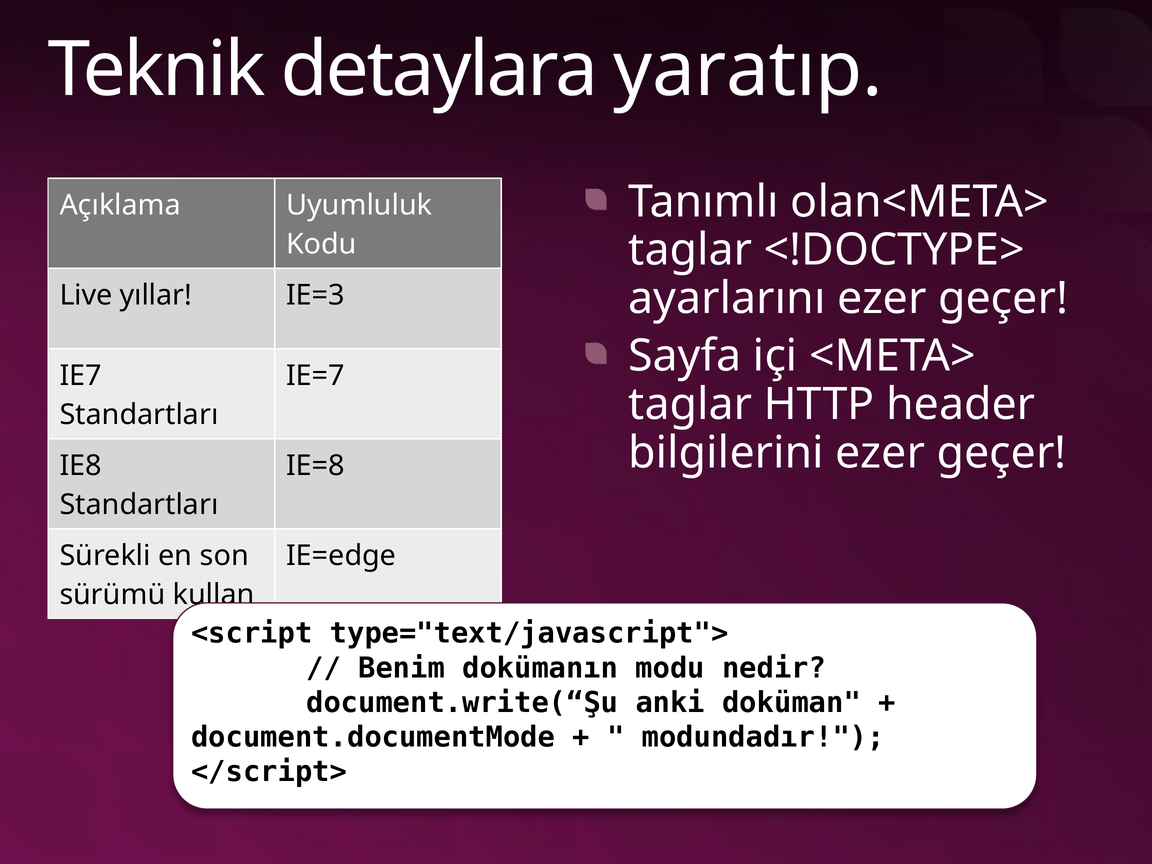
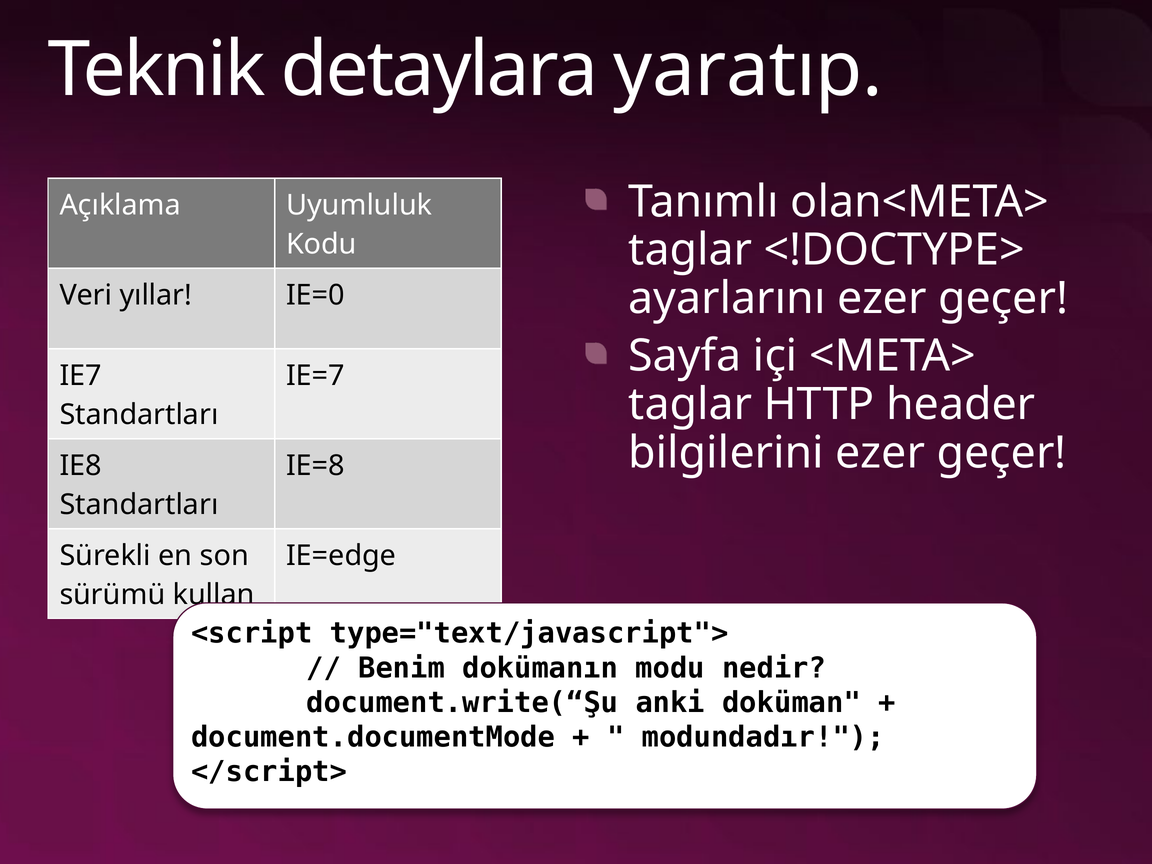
Live: Live -> Veri (86, 295)
IE=3: IE=3 -> IE=0 (316, 295)
